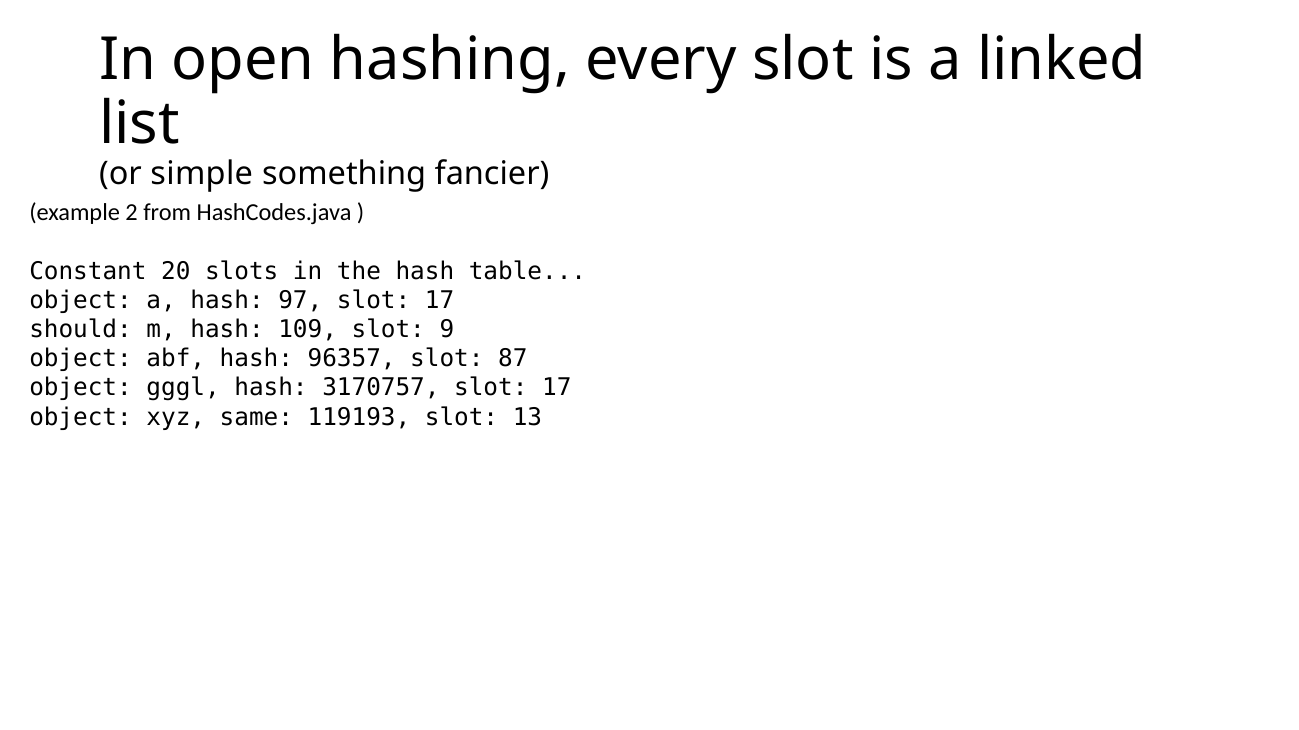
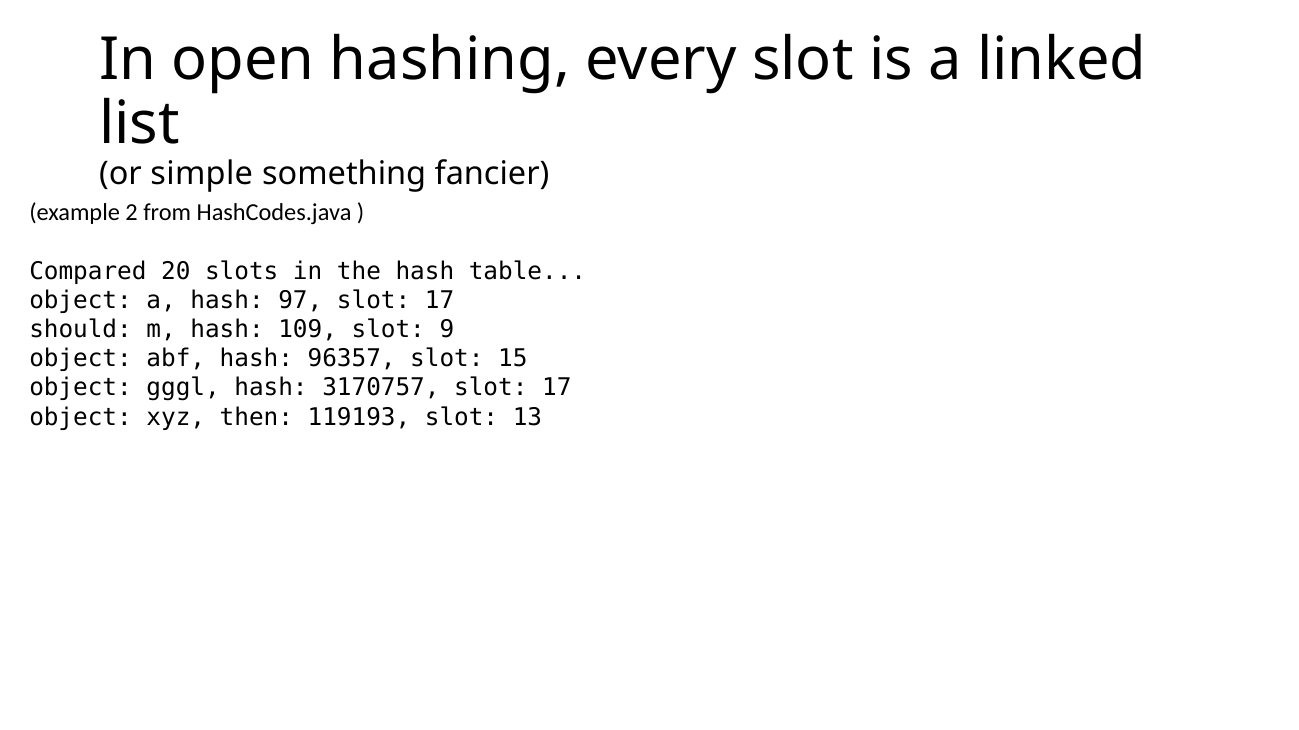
Constant: Constant -> Compared (88, 271)
87: 87 -> 15 (513, 359)
same: same -> then (256, 417)
